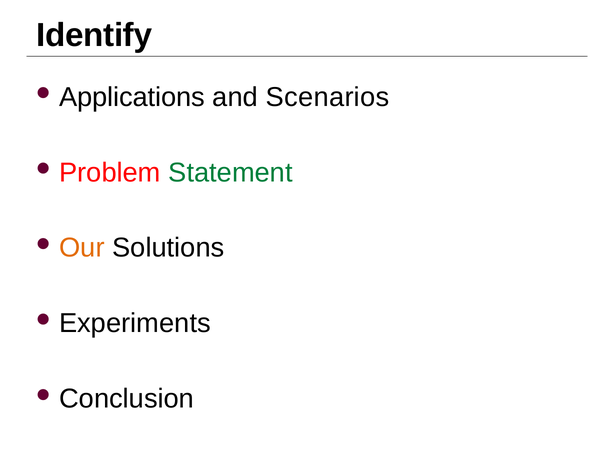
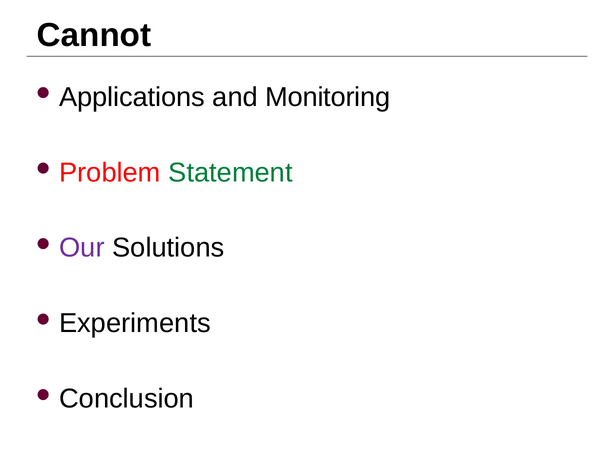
Identify: Identify -> Cannot (94, 35)
Scenarios: Scenarios -> Monitoring (328, 97)
Our colour: orange -> purple (82, 248)
